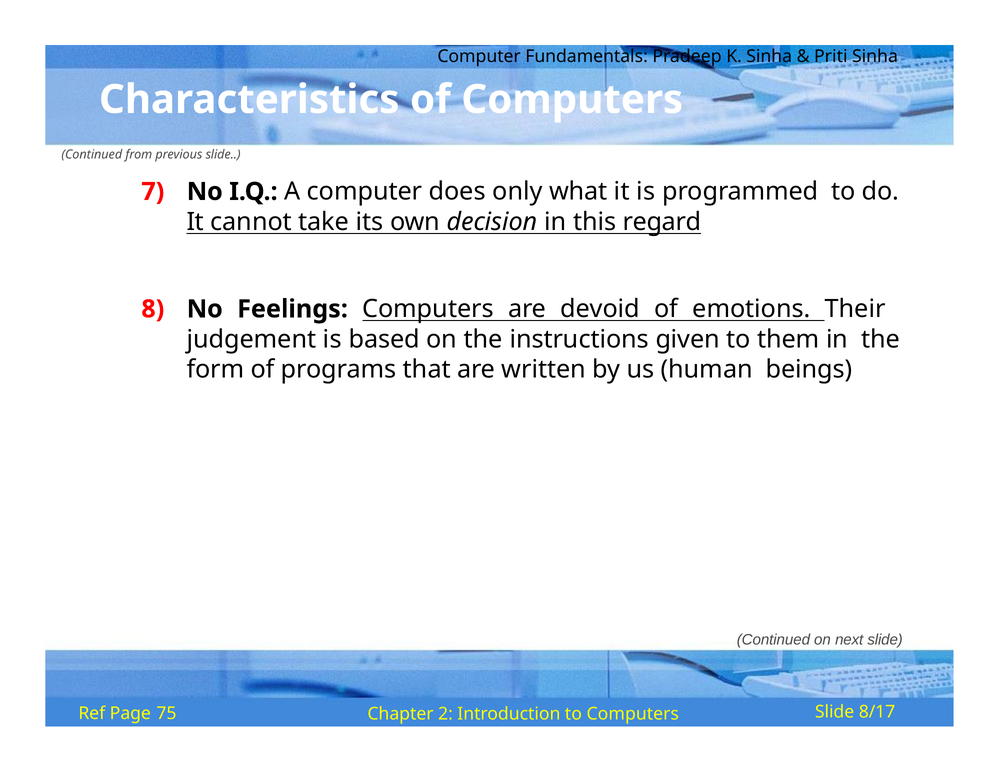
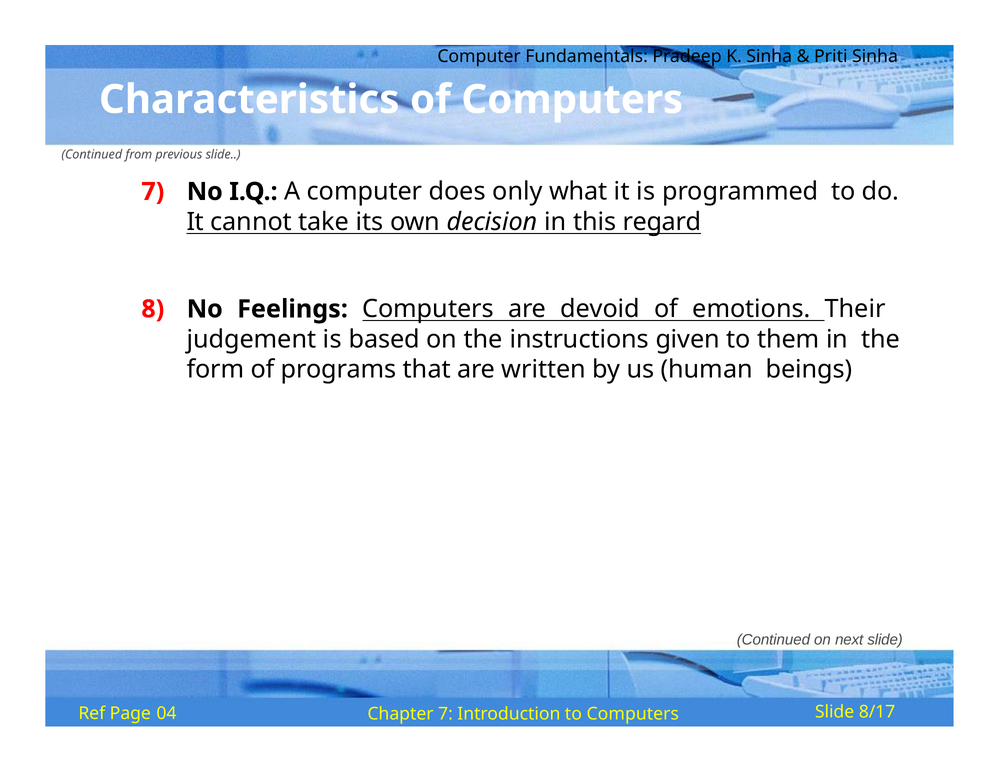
75: 75 -> 04 (167, 713)
Chapter 2: 2 -> 7 (445, 714)
